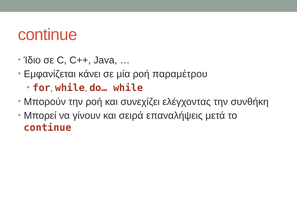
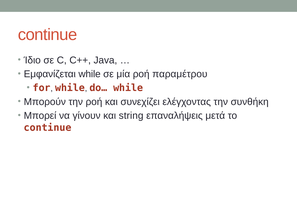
Εμφανίζεται κάνει: κάνει -> while (90, 74)
σειρά: σειρά -> string (131, 116)
